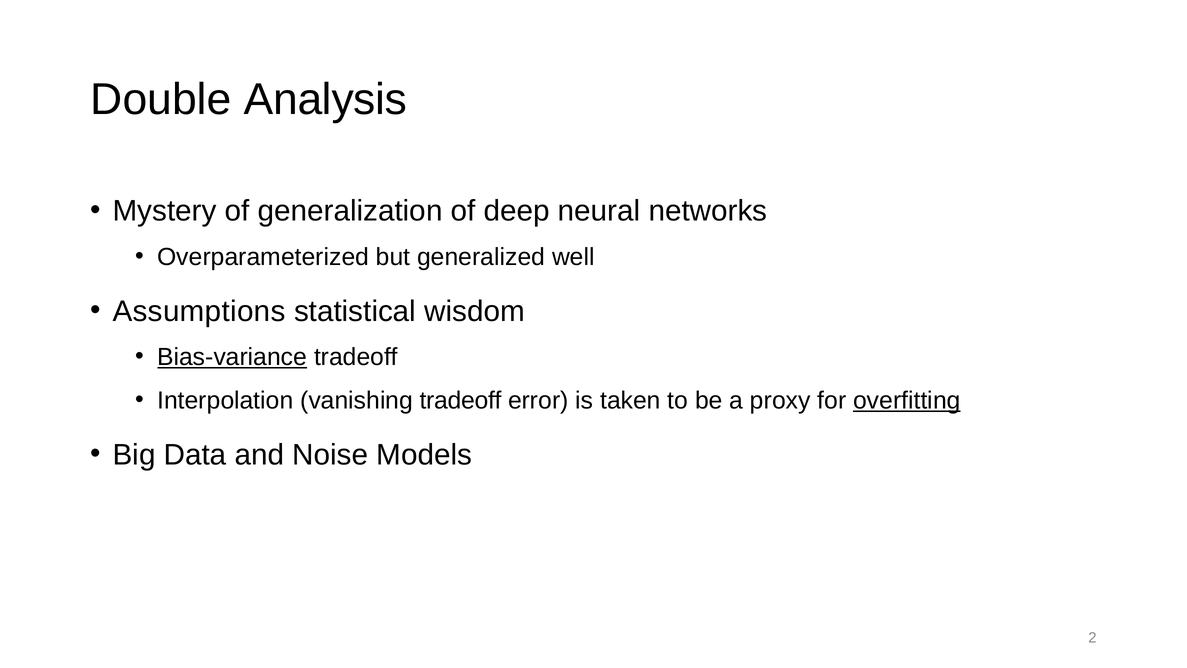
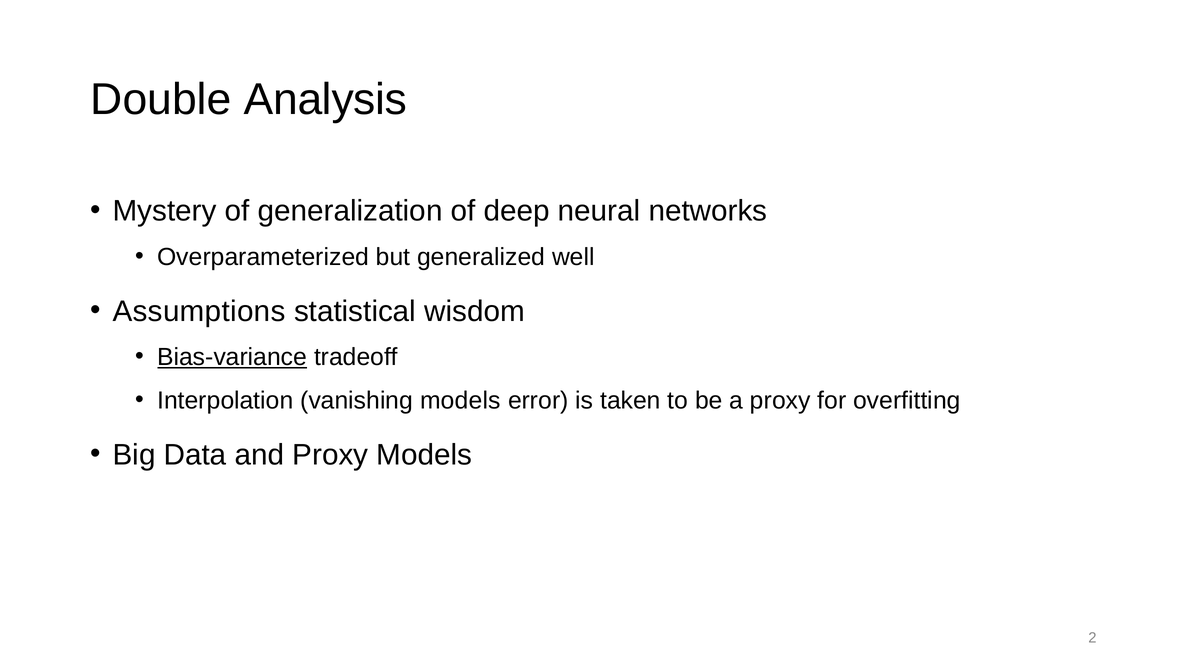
vanishing tradeoff: tradeoff -> models (460, 400)
overfitting underline: present -> none (907, 400)
and Noise: Noise -> Proxy (330, 454)
